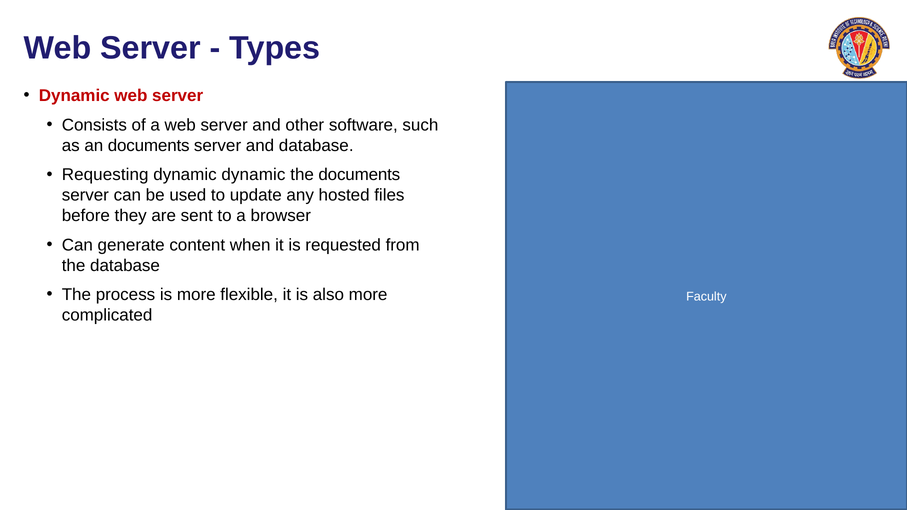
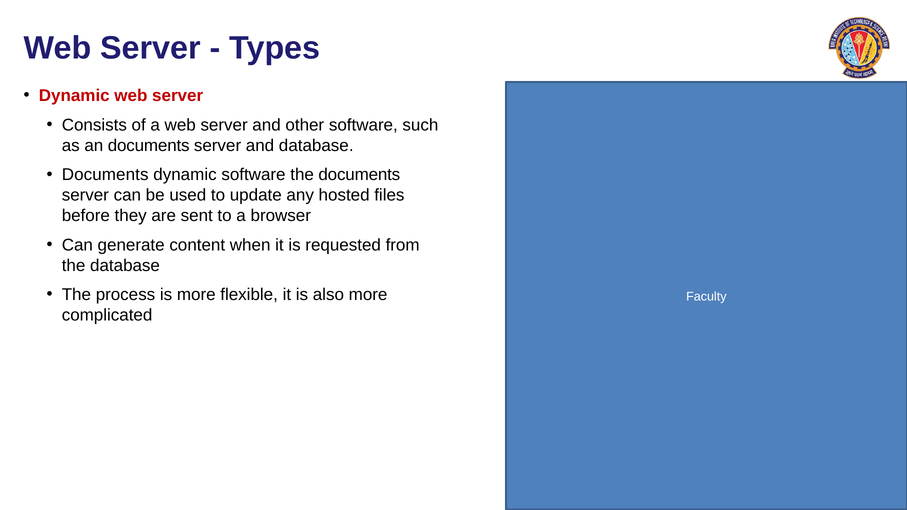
Requesting: Requesting -> Documents (105, 175)
dynamic dynamic: dynamic -> software (253, 175)
